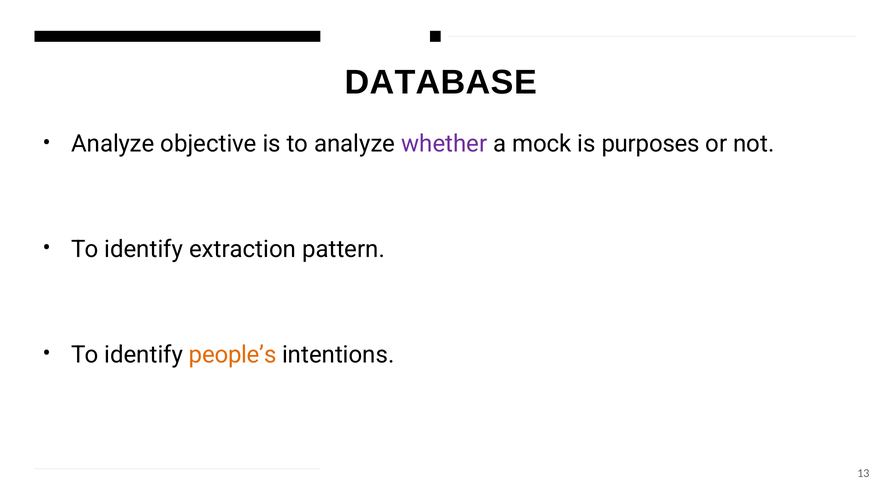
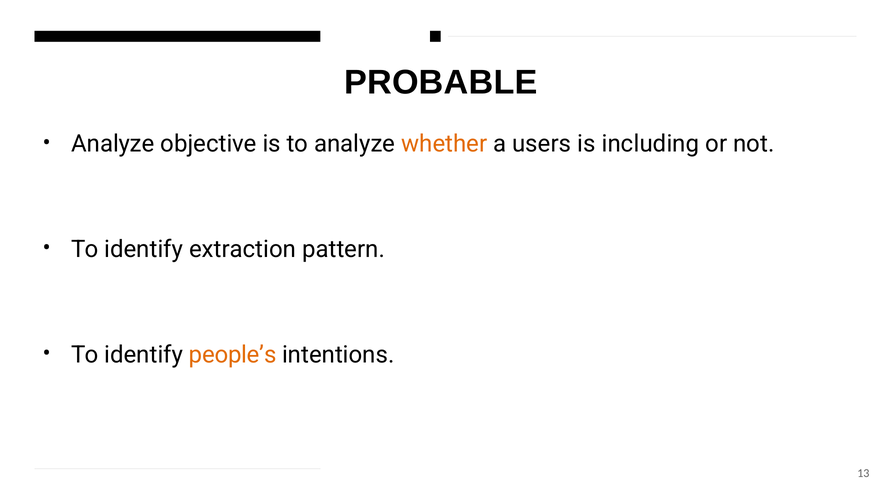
DATABASE: DATABASE -> PROBABLE (441, 82)
whether colour: purple -> orange (444, 144)
mock: mock -> users (542, 144)
purposes: purposes -> including (650, 144)
